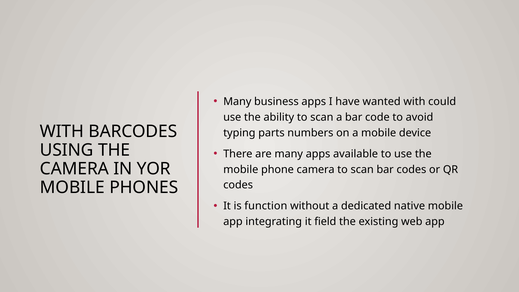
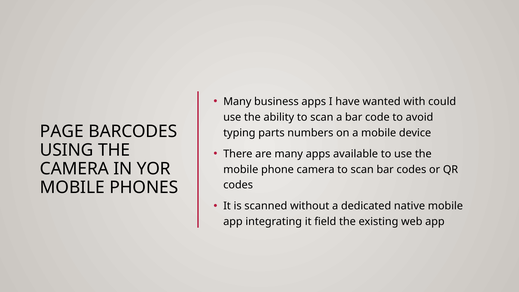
WITH: WITH -> PAGE (62, 131)
function: function -> scanned (266, 206)
